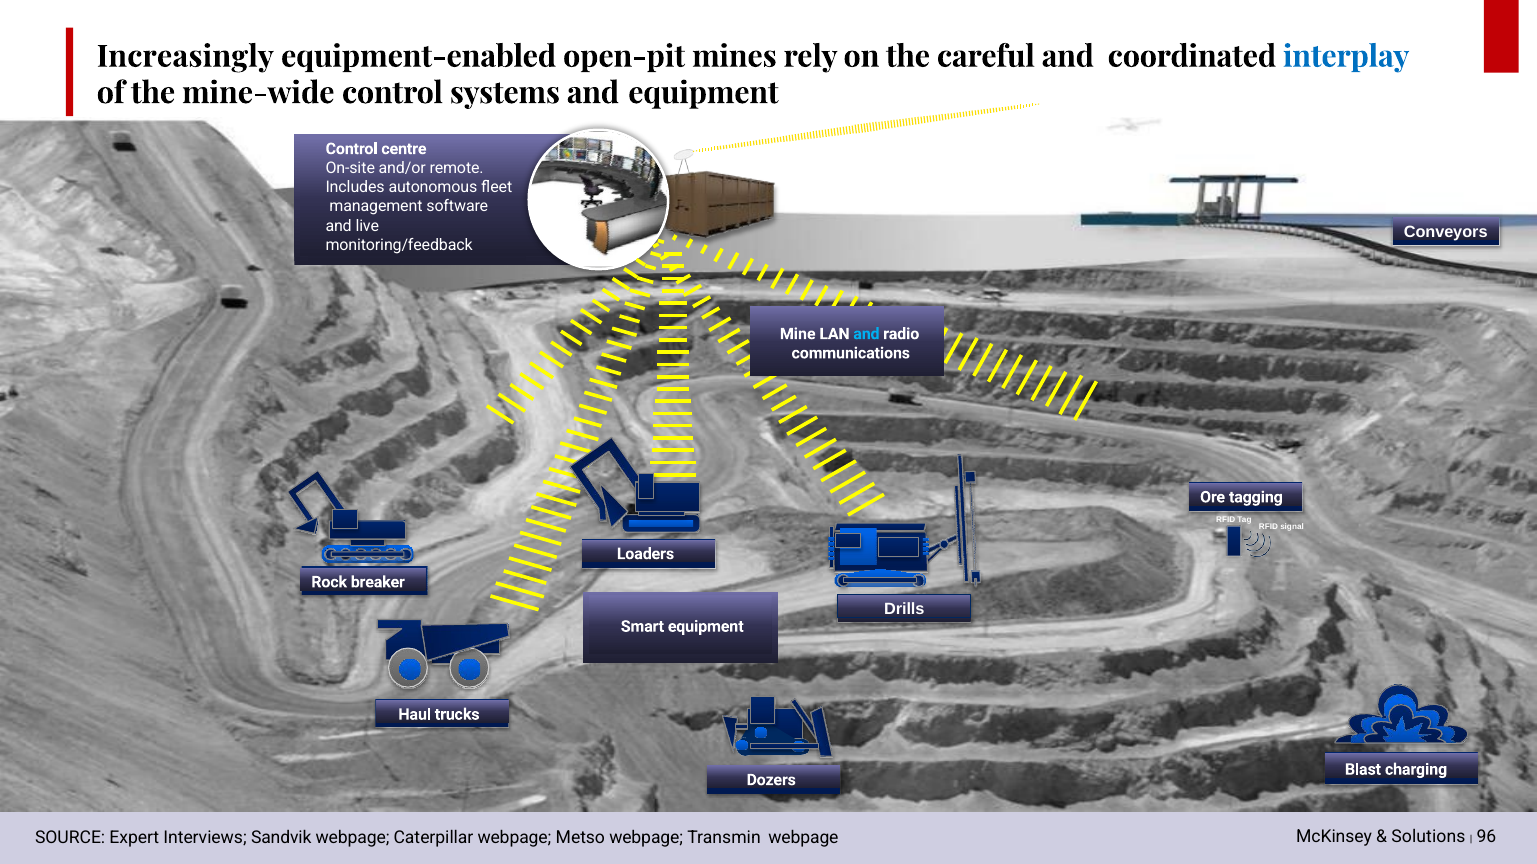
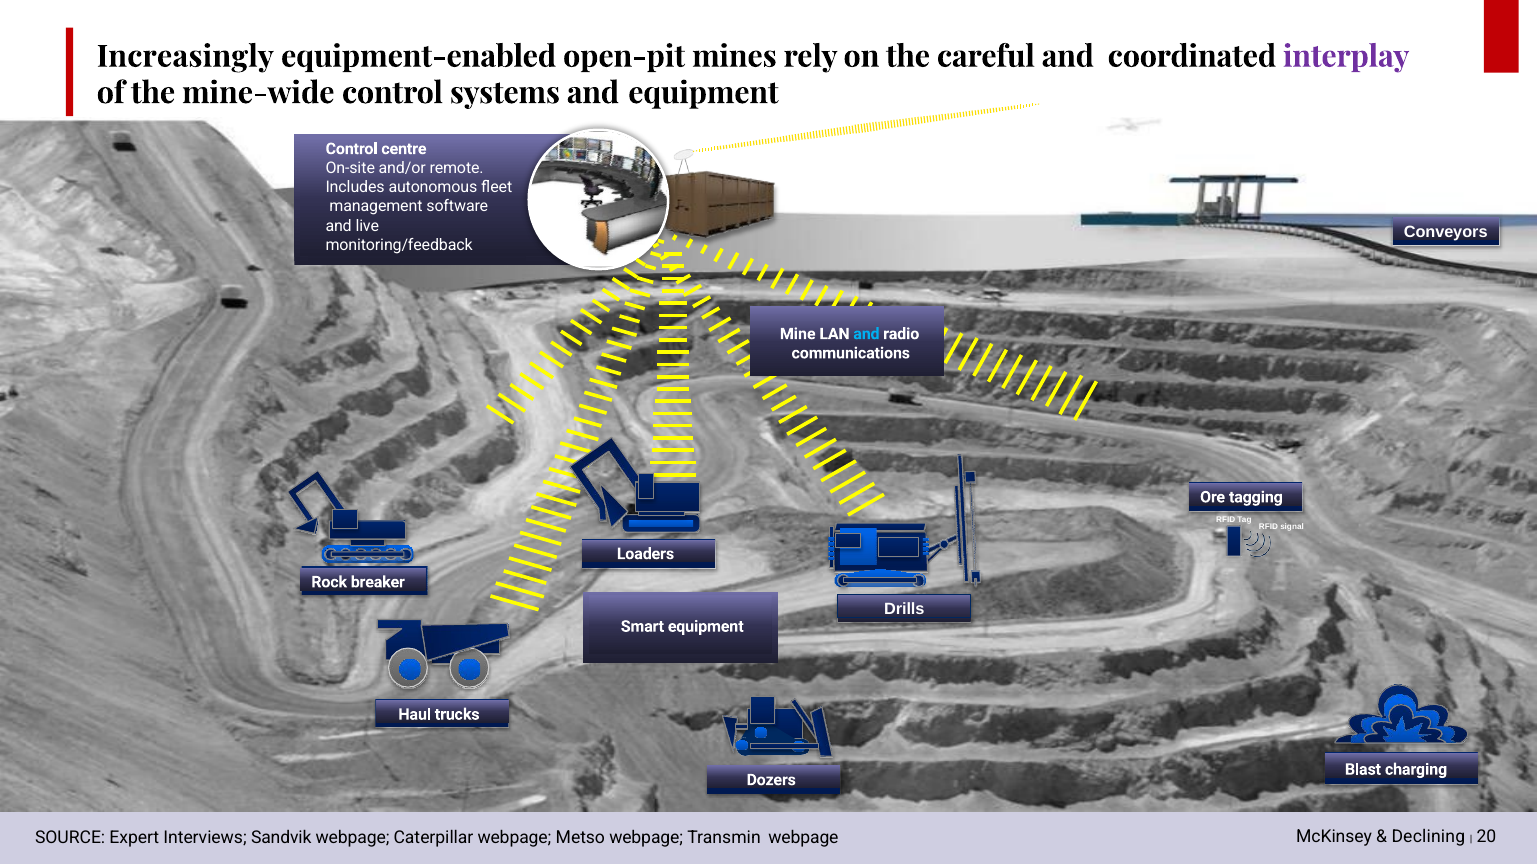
interplay colour: blue -> purple (1346, 57)
Solutions: Solutions -> Declining (1428, 838)
96: 96 -> 20 (1486, 838)
